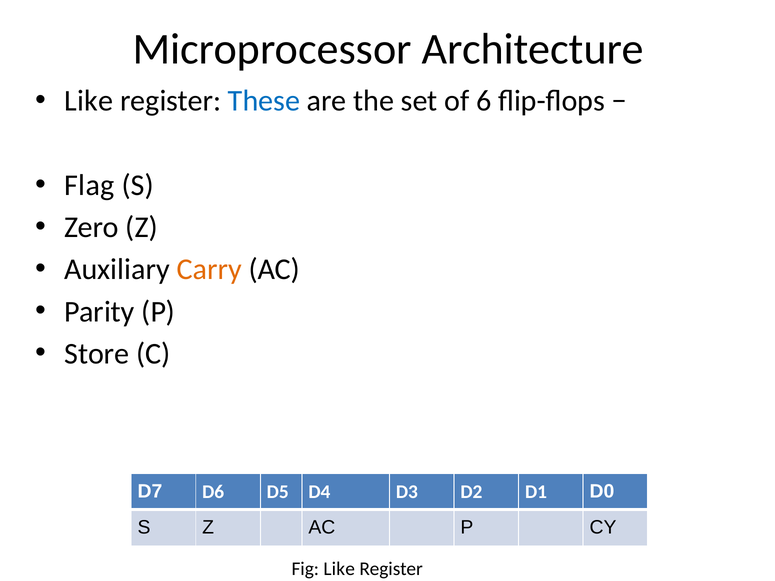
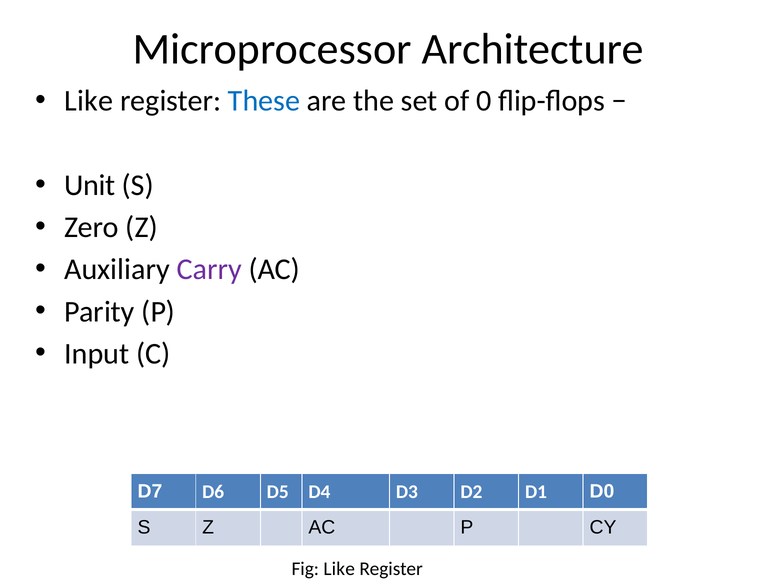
6: 6 -> 0 (484, 101)
Flag: Flag -> Unit (90, 185)
Carry colour: orange -> purple (209, 270)
Store: Store -> Input (97, 354)
